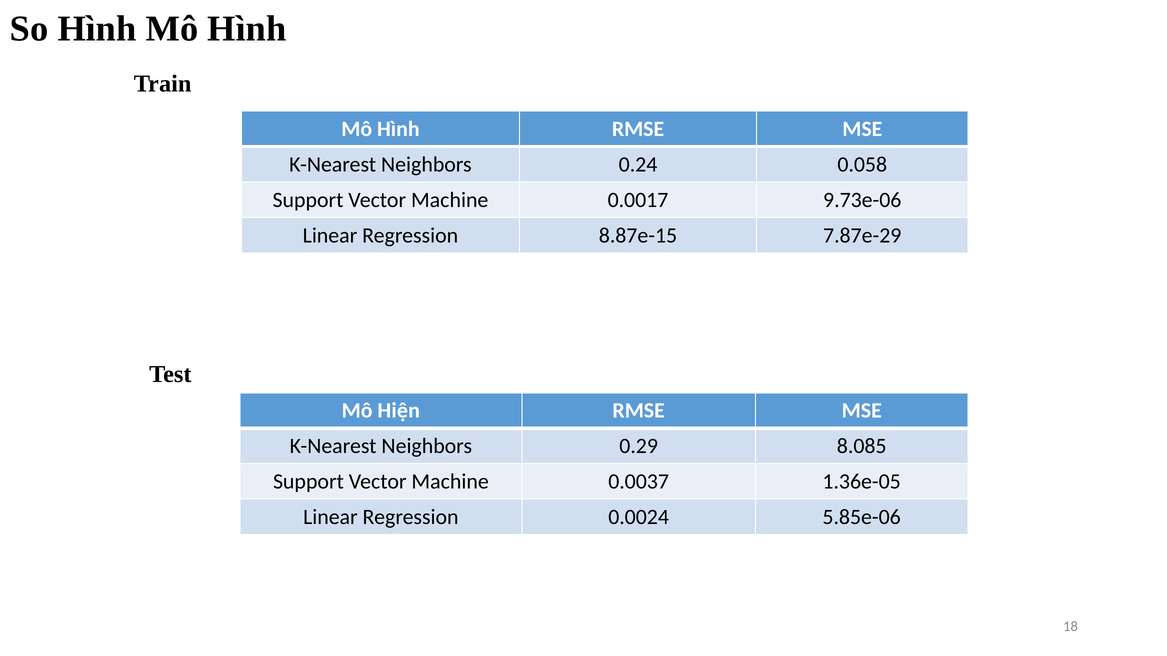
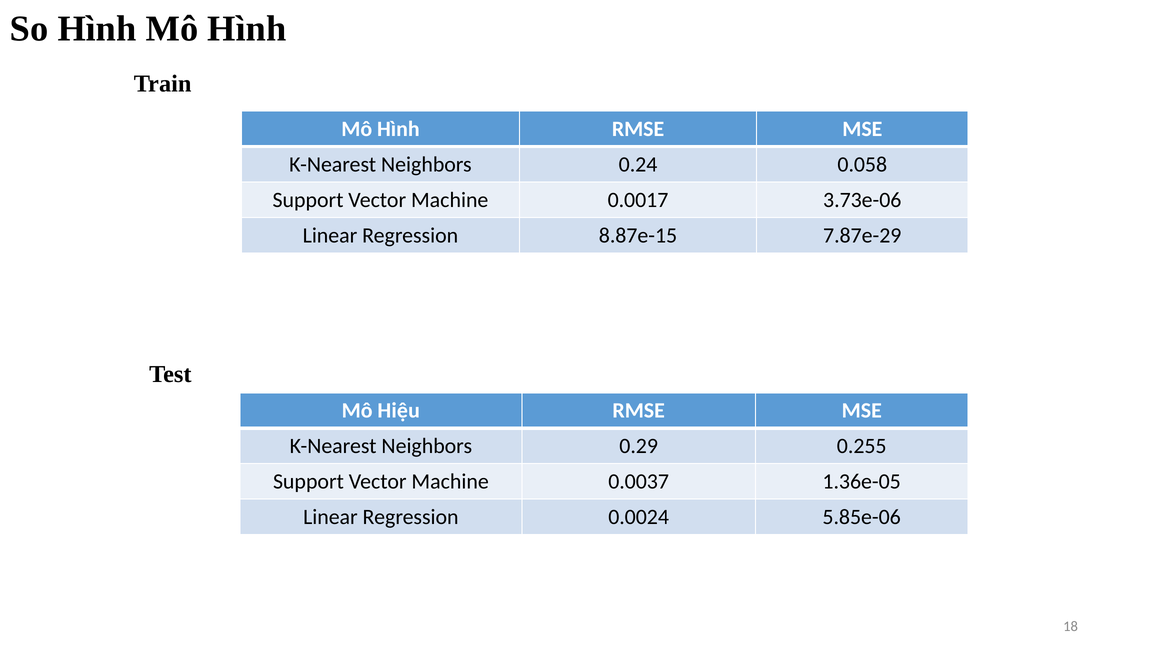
9.73e-06: 9.73e-06 -> 3.73e-06 (862, 200)
Hiện: Hiện -> Hiệu (399, 411)
8.085: 8.085 -> 0.255 (862, 446)
